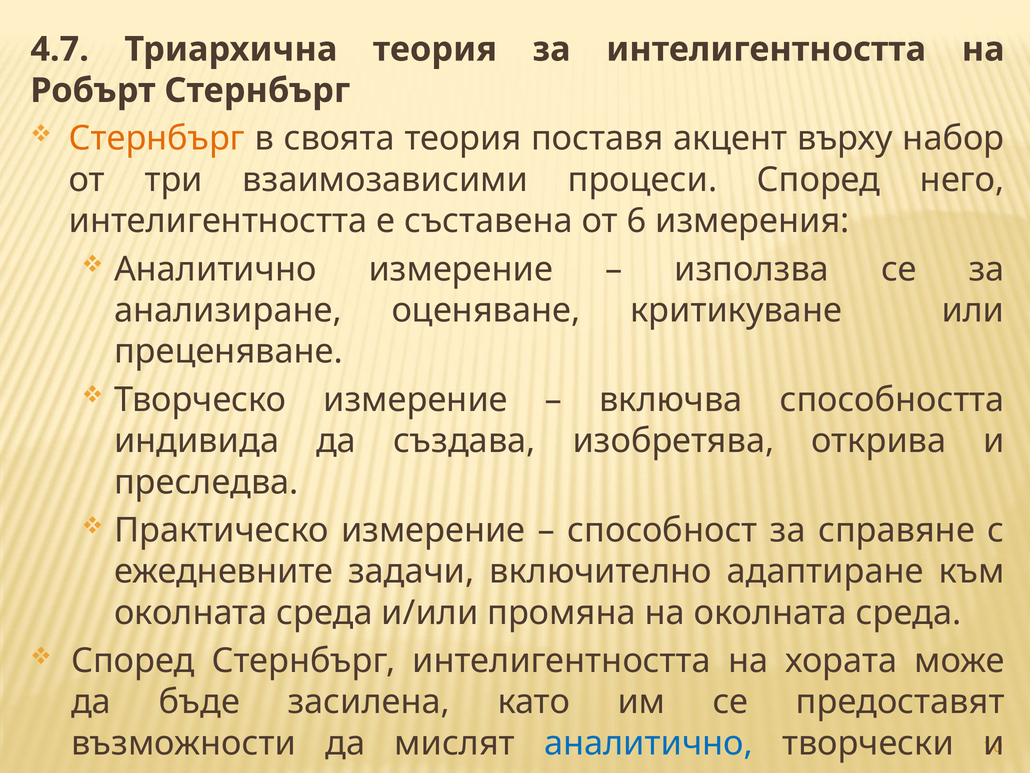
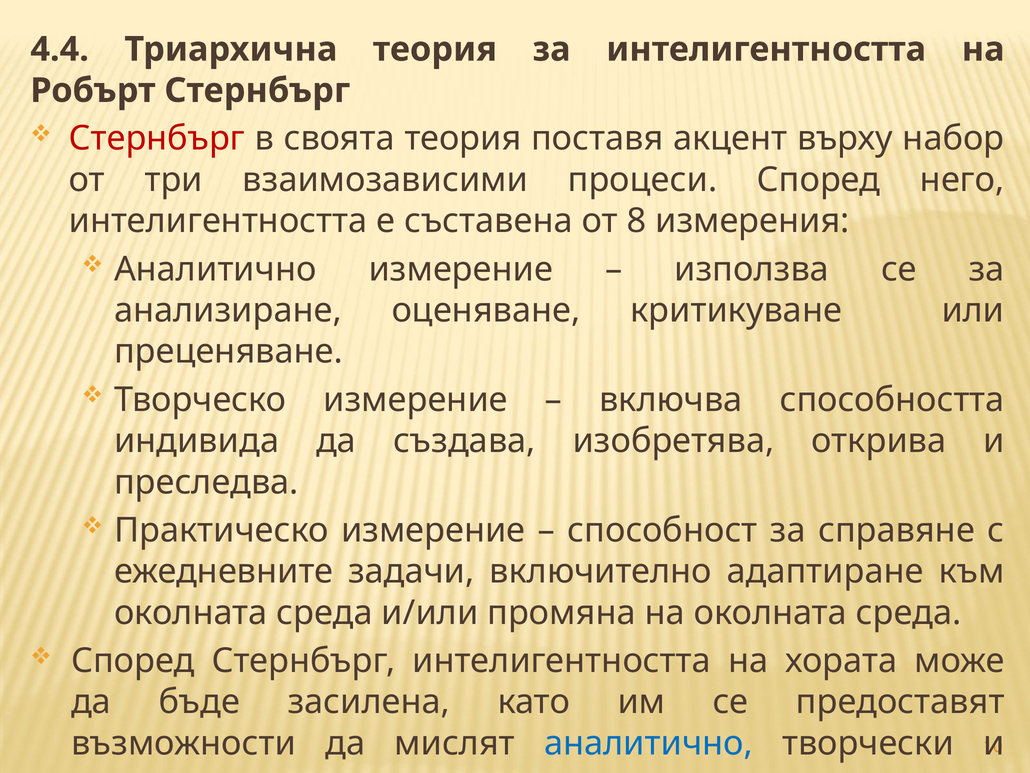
4.7: 4.7 -> 4.4 (60, 49)
Стернбърг colour: orange -> red (157, 139)
6: 6 -> 8 (636, 221)
